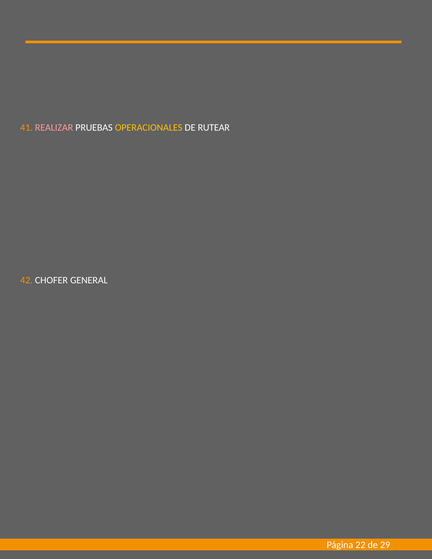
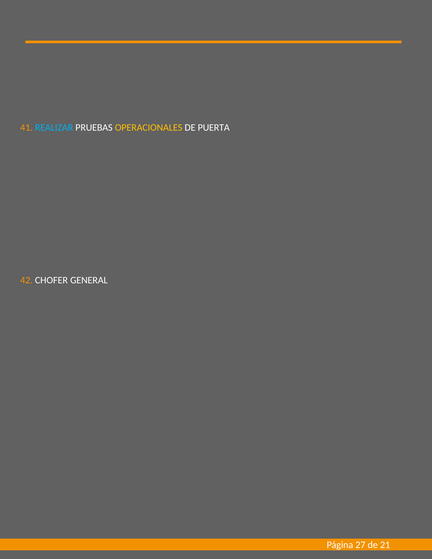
REALIZAR colour: pink -> light blue (54, 128)
RUTEAR: RUTEAR -> PUERTA (214, 128)
22: 22 -> 27 (360, 545)
29: 29 -> 21 (385, 545)
